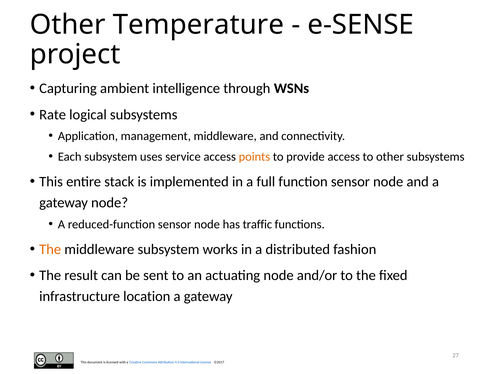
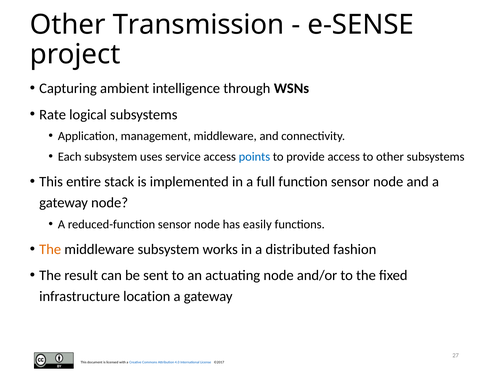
Temperature: Temperature -> Transmission (199, 25)
points colour: orange -> blue (254, 157)
traffic: traffic -> easily (257, 224)
